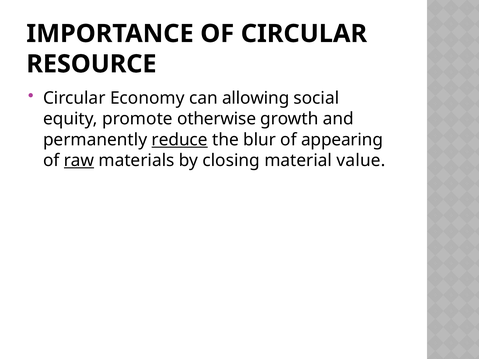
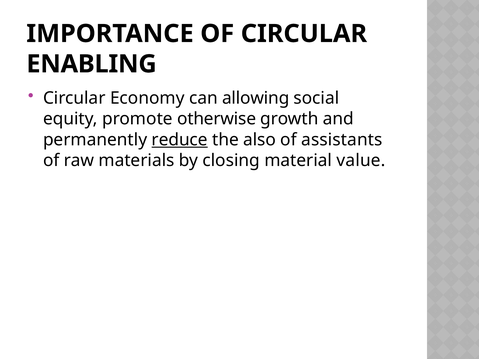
RESOURCE: RESOURCE -> ENABLING (92, 64)
blur: blur -> also (260, 140)
appearing: appearing -> assistants (342, 140)
raw underline: present -> none (79, 160)
